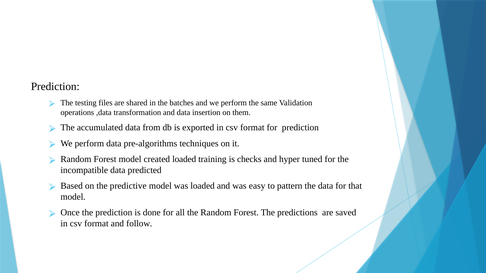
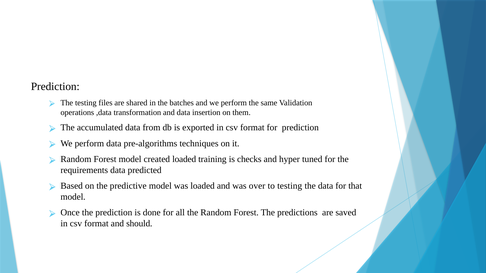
incompatible: incompatible -> requirements (84, 170)
easy: easy -> over (257, 186)
to pattern: pattern -> testing (290, 186)
follow: follow -> should (139, 224)
